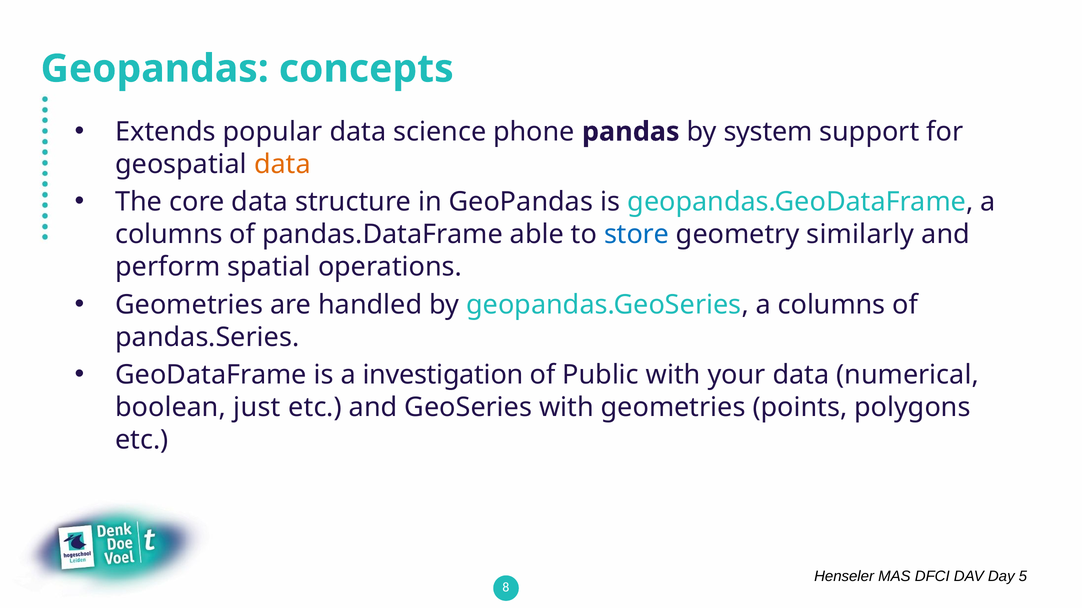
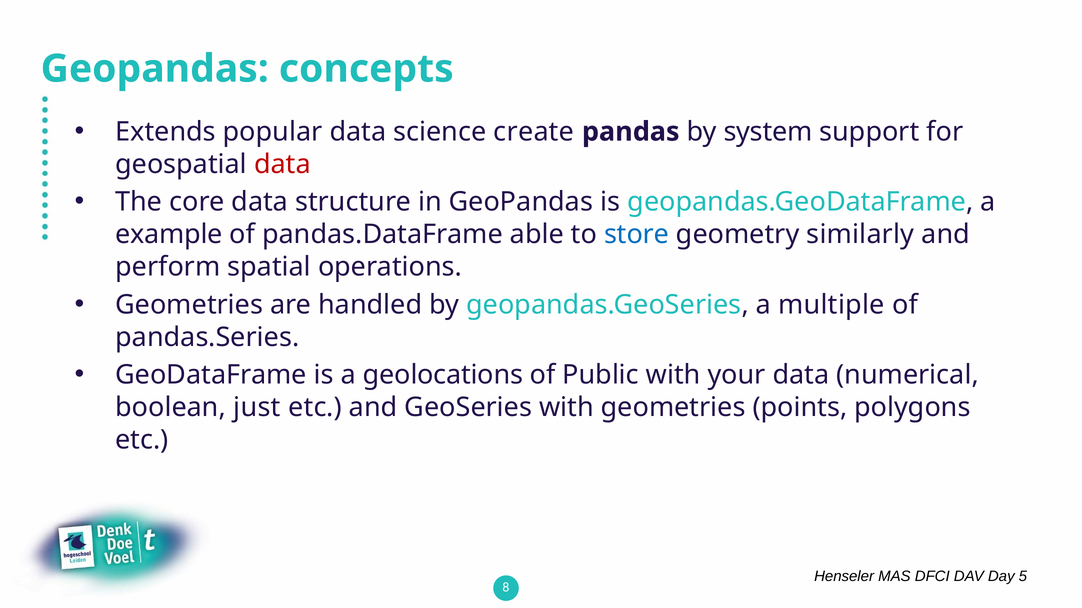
phone: phone -> create (534, 132)
data colour: orange -> red (282, 164)
columns: columns -> example (169, 235)
geopandas.GeoSeries a columns: columns -> multiple (831, 305)
investigation: investigation -> geolocations (443, 375)
